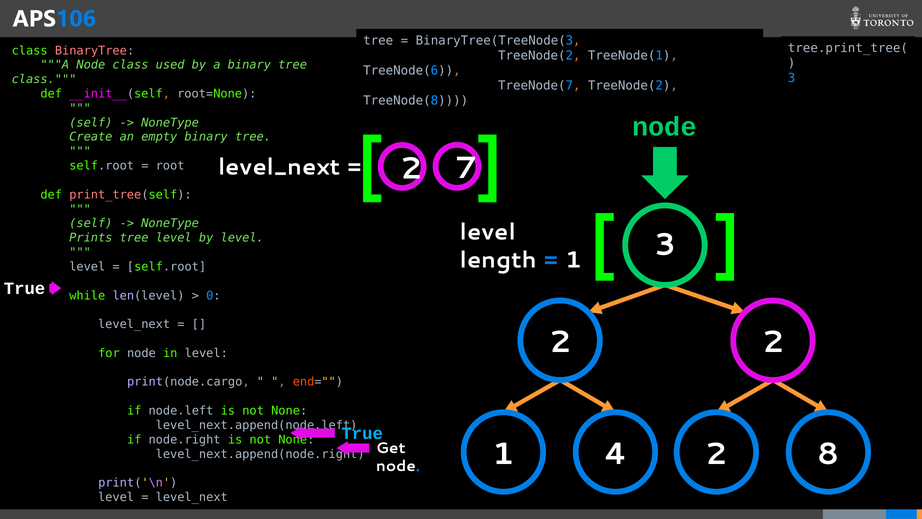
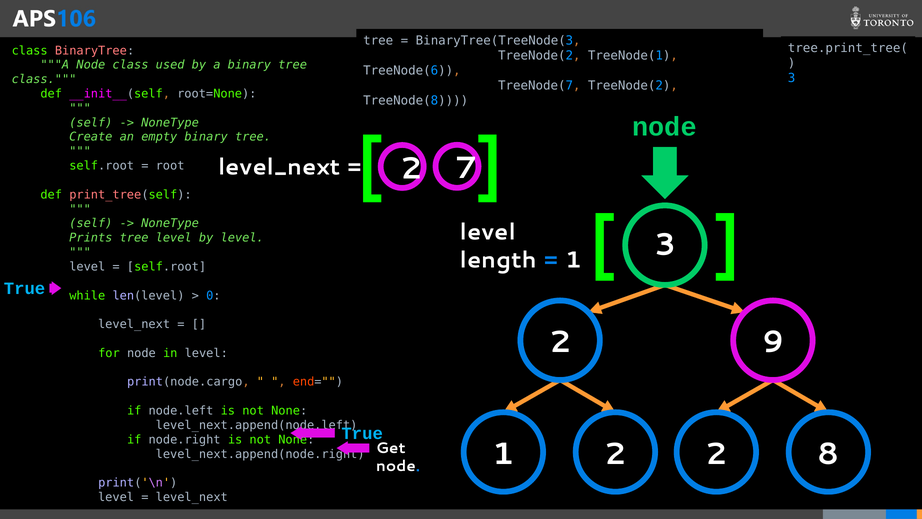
True colour: white -> light blue (25, 289)
2 2: 2 -> 9 (773, 342)
1 4: 4 -> 2 (615, 454)
